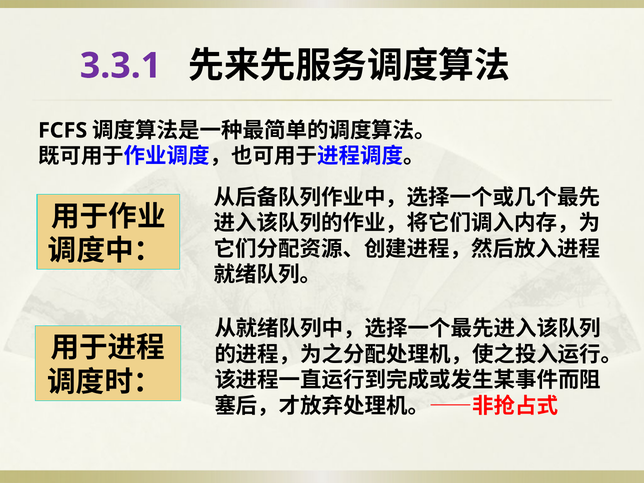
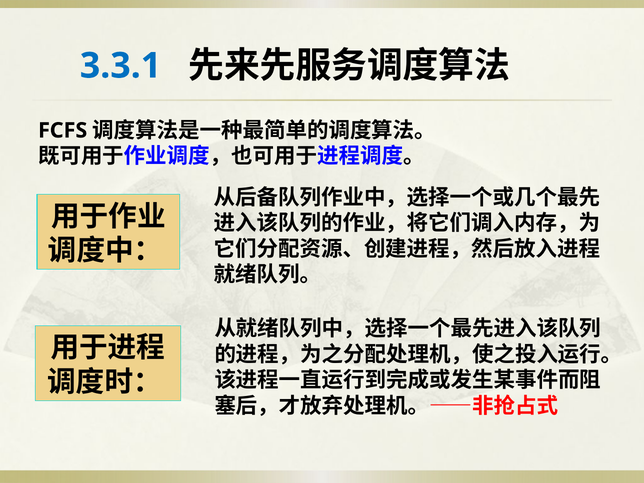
3.3.1 colour: purple -> blue (121, 66)
